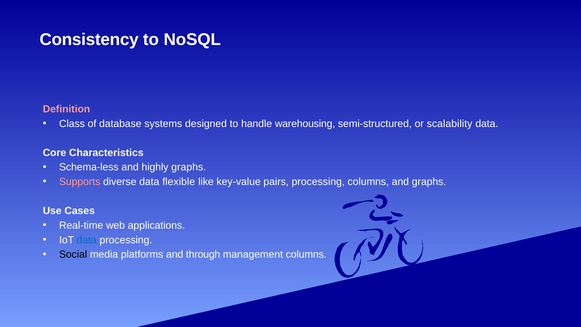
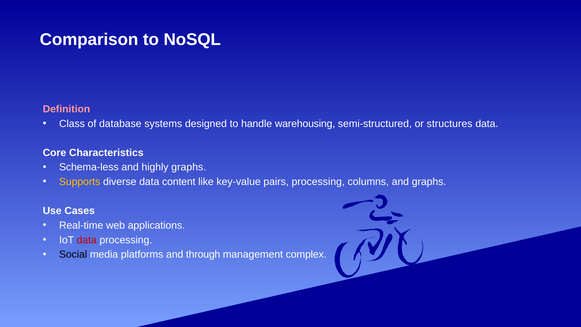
Consistency: Consistency -> Comparison (89, 40)
scalability: scalability -> structures (450, 124)
Supports colour: pink -> yellow (80, 182)
flexible: flexible -> content (179, 182)
data colour: blue -> red (87, 240)
management columns: columns -> complex (306, 254)
